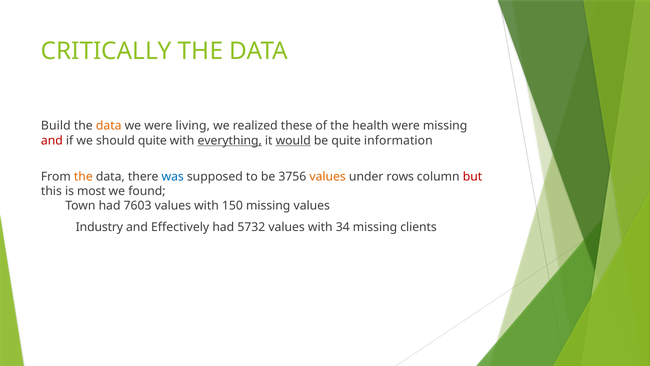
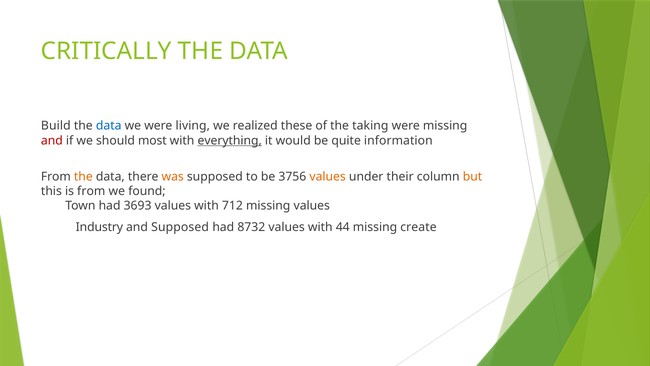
data colour: orange -> blue (109, 126)
health: health -> taking (370, 126)
should quite: quite -> most (152, 140)
would underline: present -> none (293, 140)
was colour: blue -> orange (173, 176)
rows: rows -> their (400, 176)
but colour: red -> orange (473, 176)
is most: most -> from (91, 191)
7603: 7603 -> 3693 (138, 206)
150: 150 -> 712 (232, 206)
and Effectively: Effectively -> Supposed (180, 227)
5732: 5732 -> 8732 (251, 227)
34: 34 -> 44 (343, 227)
clients: clients -> create (418, 227)
